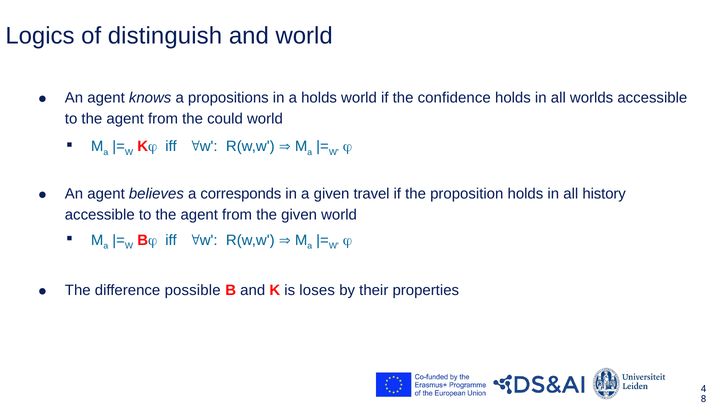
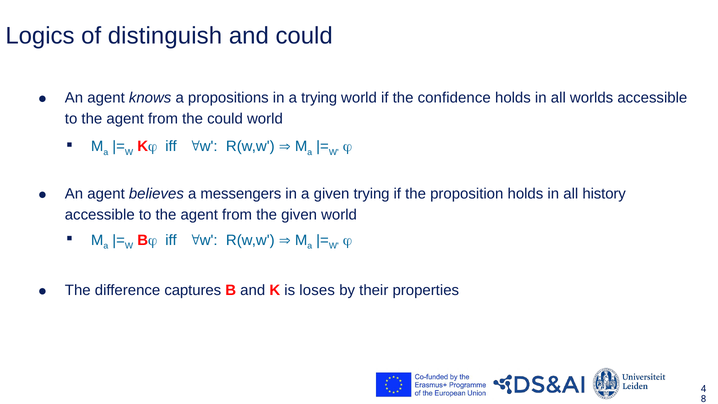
and world: world -> could (304, 36)
a holds: holds -> trying (319, 98)
corresponds: corresponds -> messengers (241, 194)
given travel: travel -> trying (372, 194)
possible: possible -> captures (193, 290)
